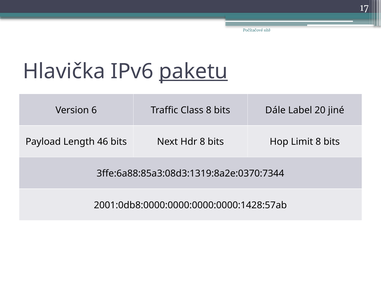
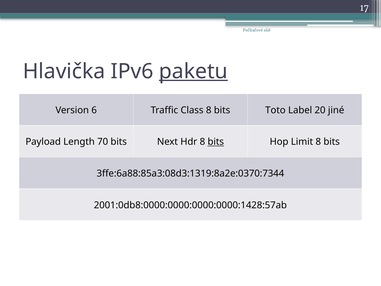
Dále: Dále -> Toto (275, 110)
46: 46 -> 70 (103, 142)
bits underline: none -> present (216, 142)
